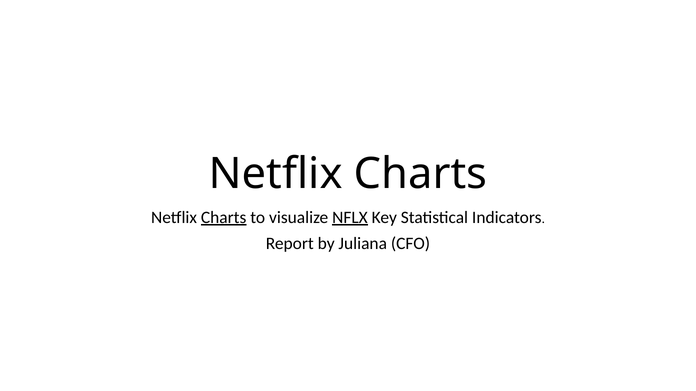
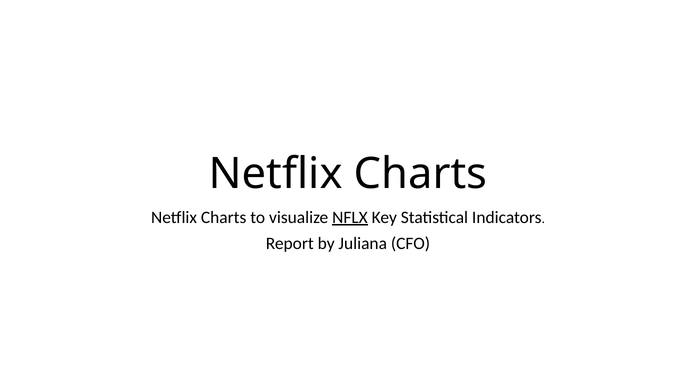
Charts underline: present -> none (224, 218)
